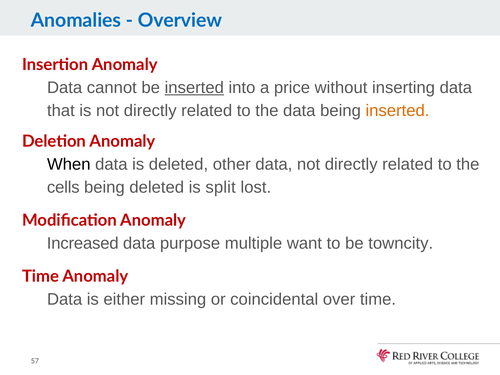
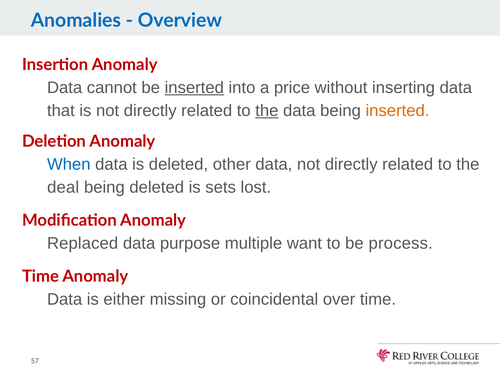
the underline: none -> present (267, 111)
When colour: black -> blue (69, 164)
cells: cells -> deal (63, 187)
split: split -> sets (221, 187)
Increased: Increased -> Replaced (83, 243)
towncity: towncity -> process (401, 243)
